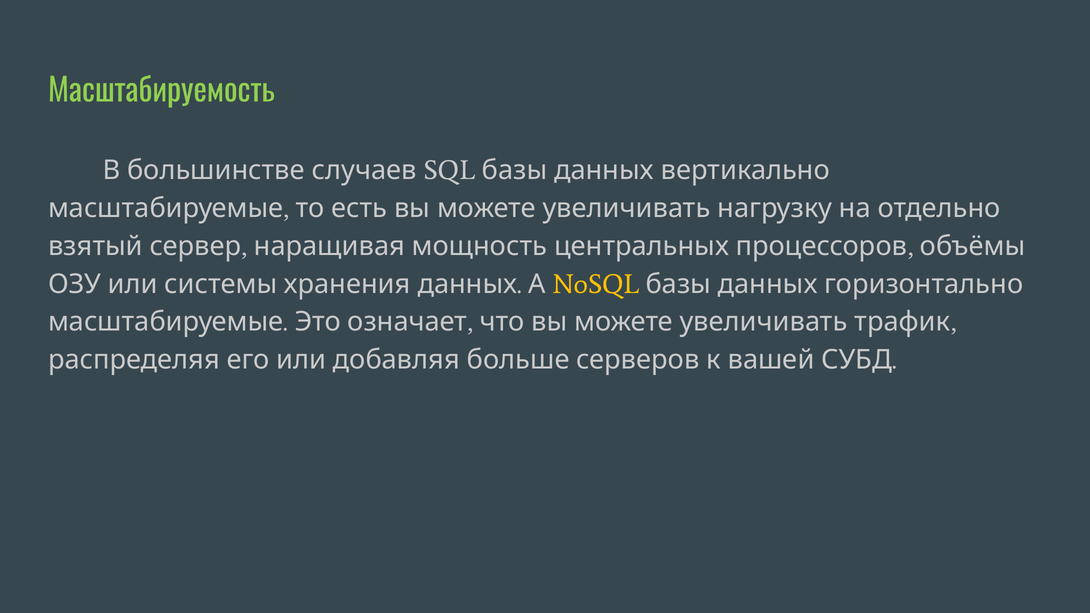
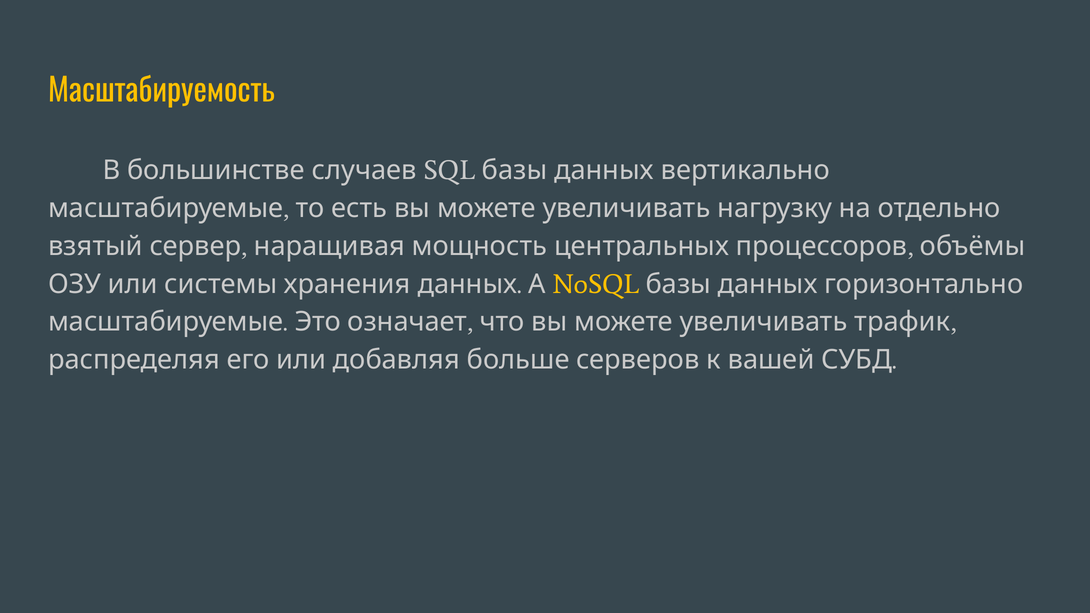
Масштабируемость colour: light green -> yellow (161, 91)
